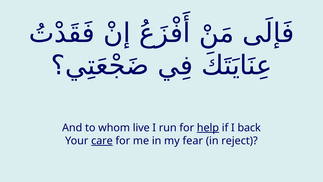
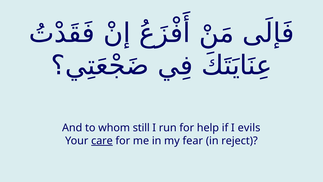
live: live -> still (141, 128)
help underline: present -> none (208, 128)
back: back -> evils (249, 128)
